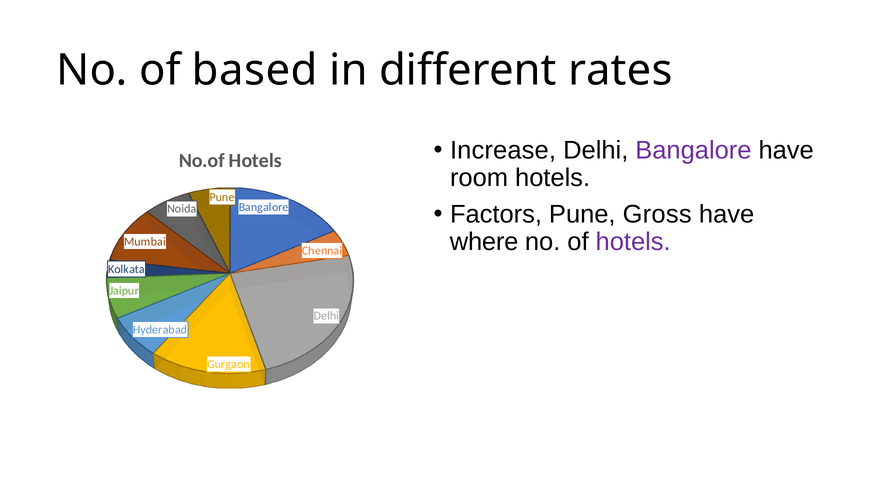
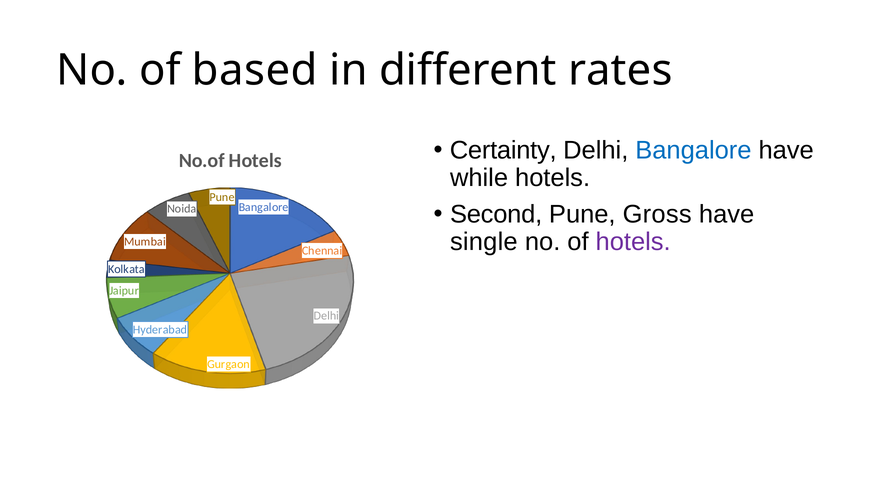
Increase: Increase -> Certainty (503, 150)
Bangalore colour: purple -> blue (693, 150)
room: room -> while (479, 178)
Factors: Factors -> Second (496, 214)
where: where -> single (484, 242)
